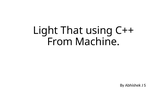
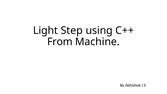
That: That -> Step (72, 30)
